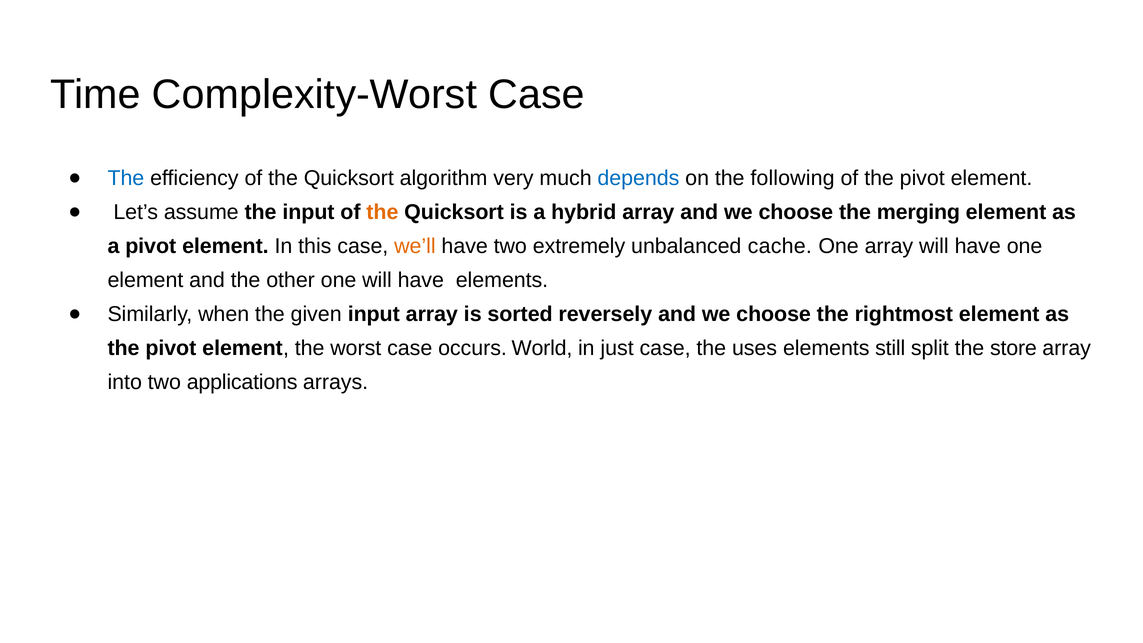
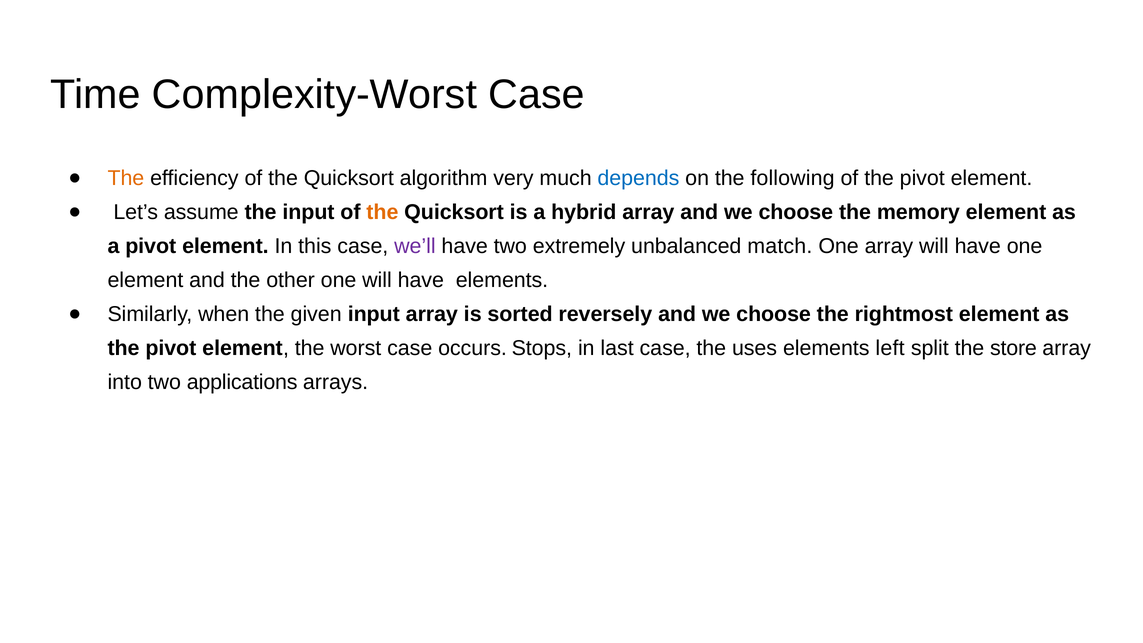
The colour: blue -> orange (126, 178)
merging: merging -> memory (918, 212)
we’ll colour: orange -> purple (415, 246)
cache: cache -> match (780, 246)
World: World -> Stops (542, 348)
just: just -> last (617, 348)
still: still -> left (890, 348)
